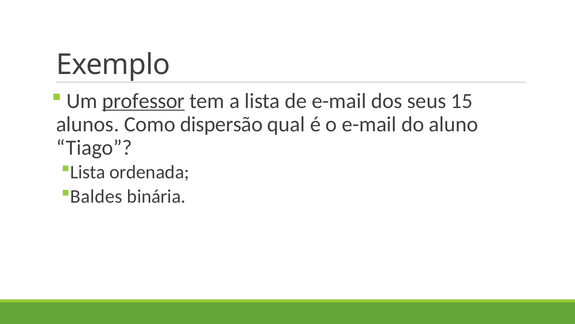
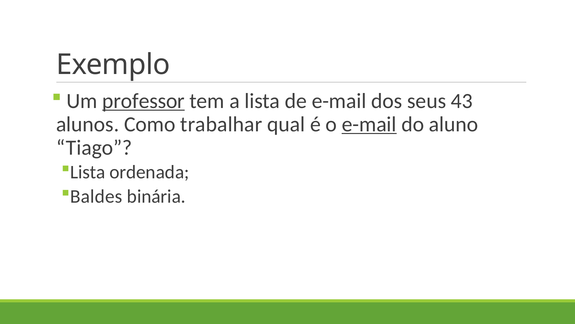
15: 15 -> 43 (462, 101)
dispersão: dispersão -> trabalhar (221, 124)
e-mail underline: none -> present (369, 124)
